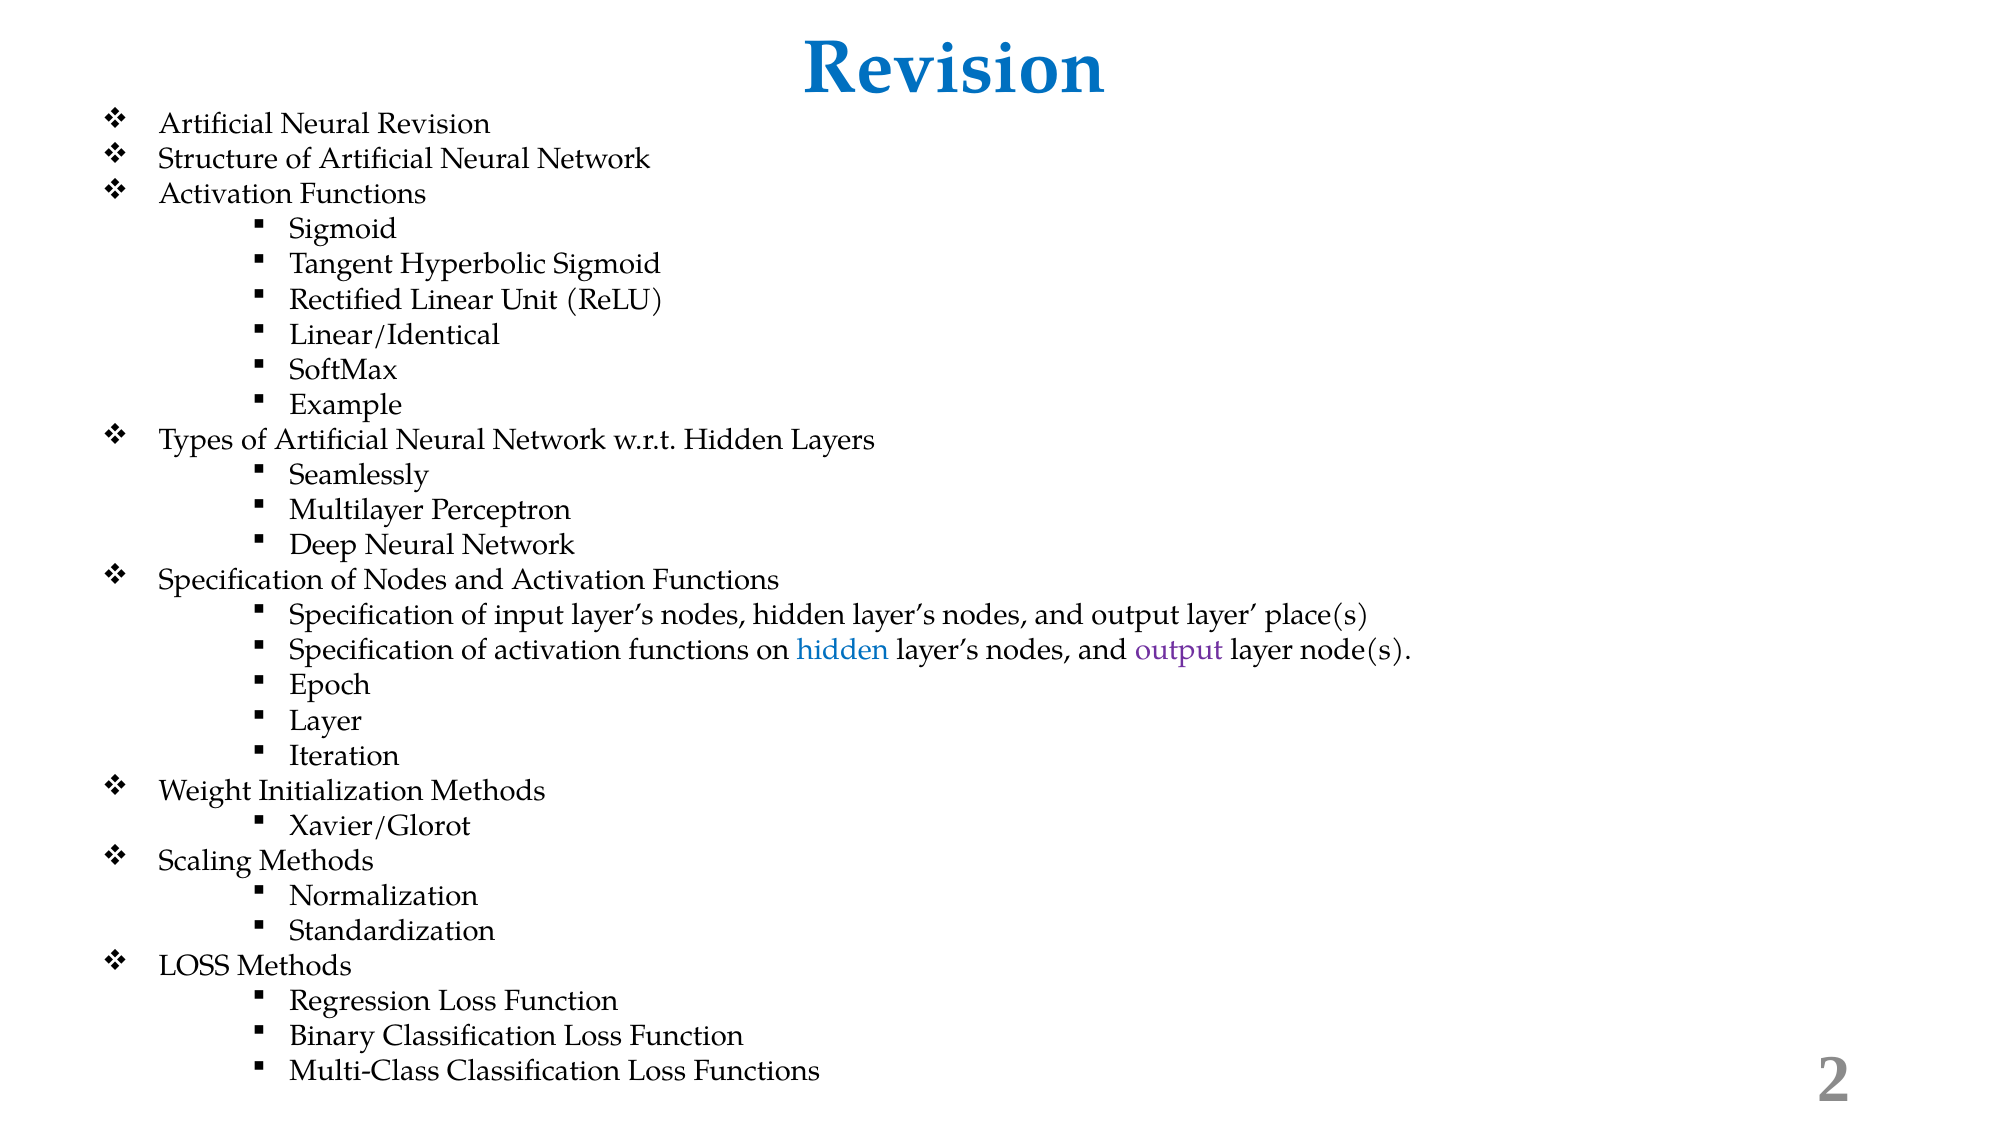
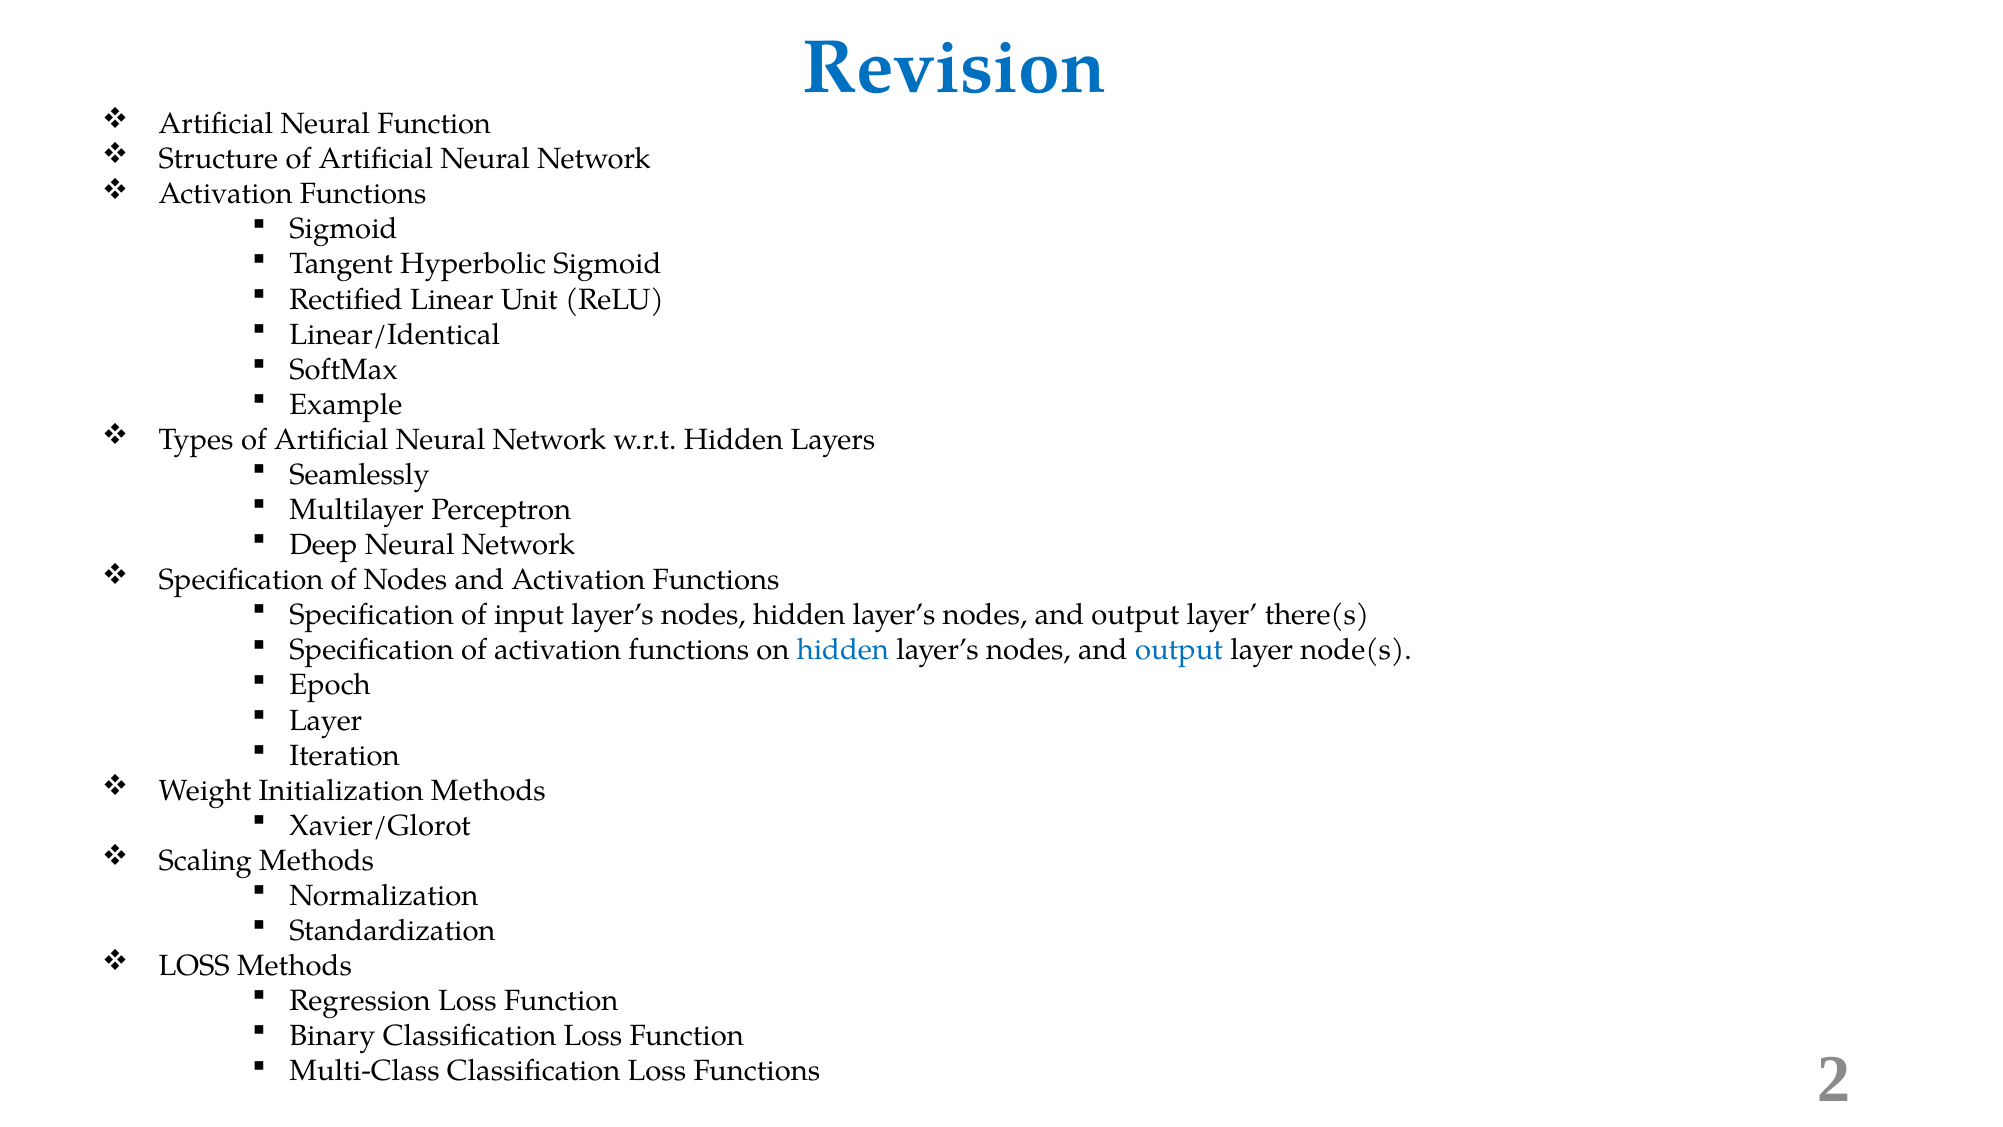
Neural Revision: Revision -> Function (434, 124)
place(s: place(s -> there(s (1317, 615)
output colour: purple -> blue (1179, 650)
